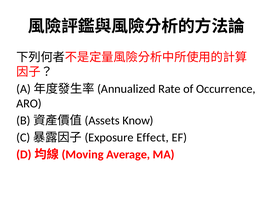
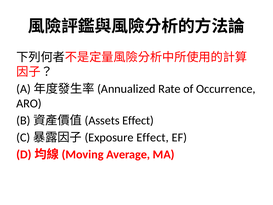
Know: Know -> Effect (138, 120)
